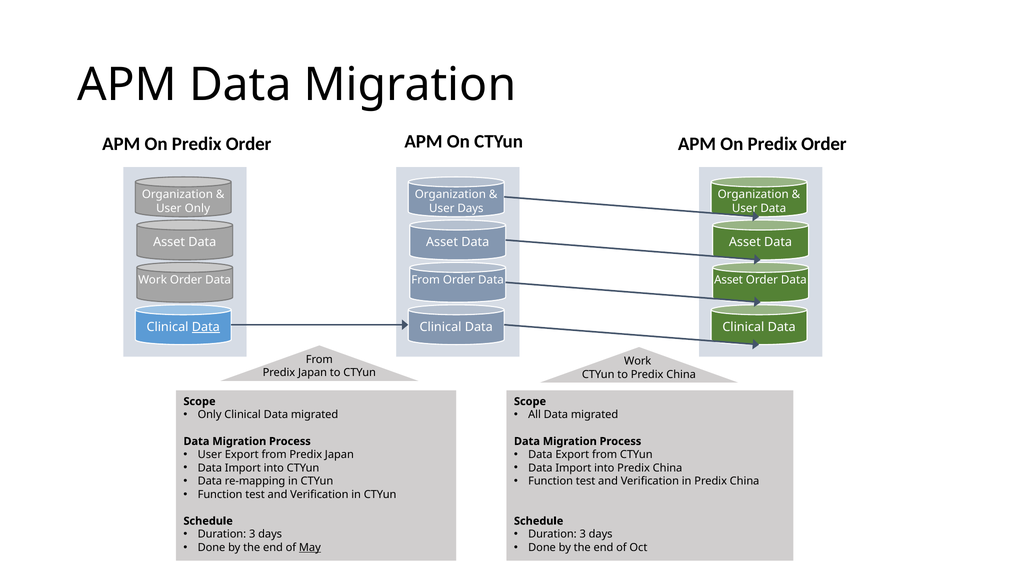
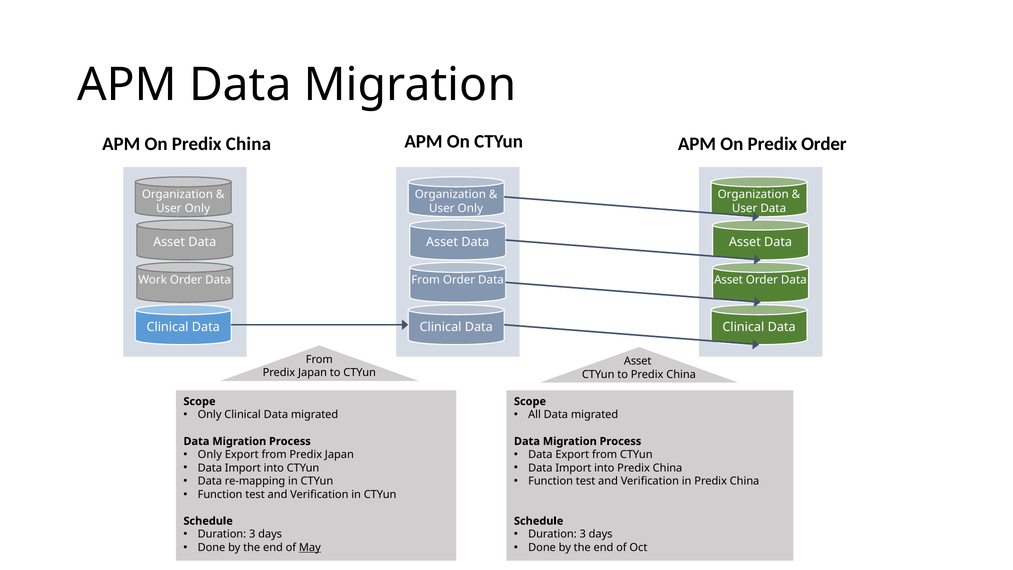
Order: Order -> China (248, 144)
Days: Days -> Only (470, 209)
Data underline: present -> none (206, 327)
Work: Work -> Asset (638, 361)
User: User -> Only (210, 454)
